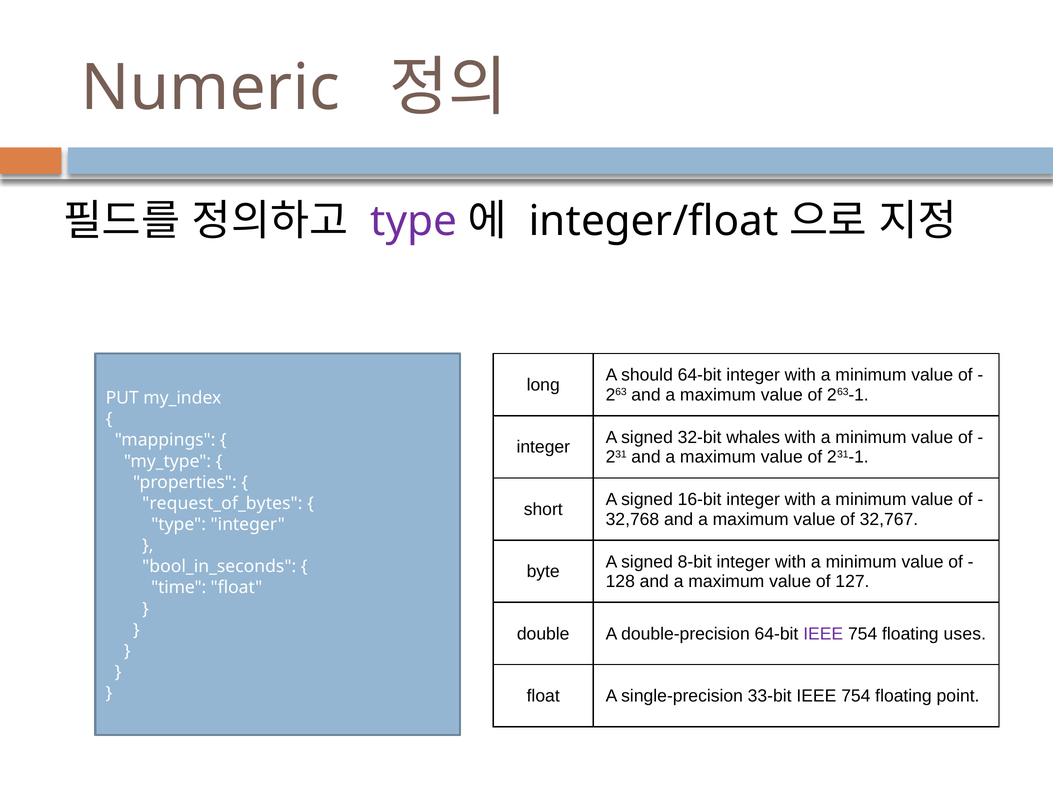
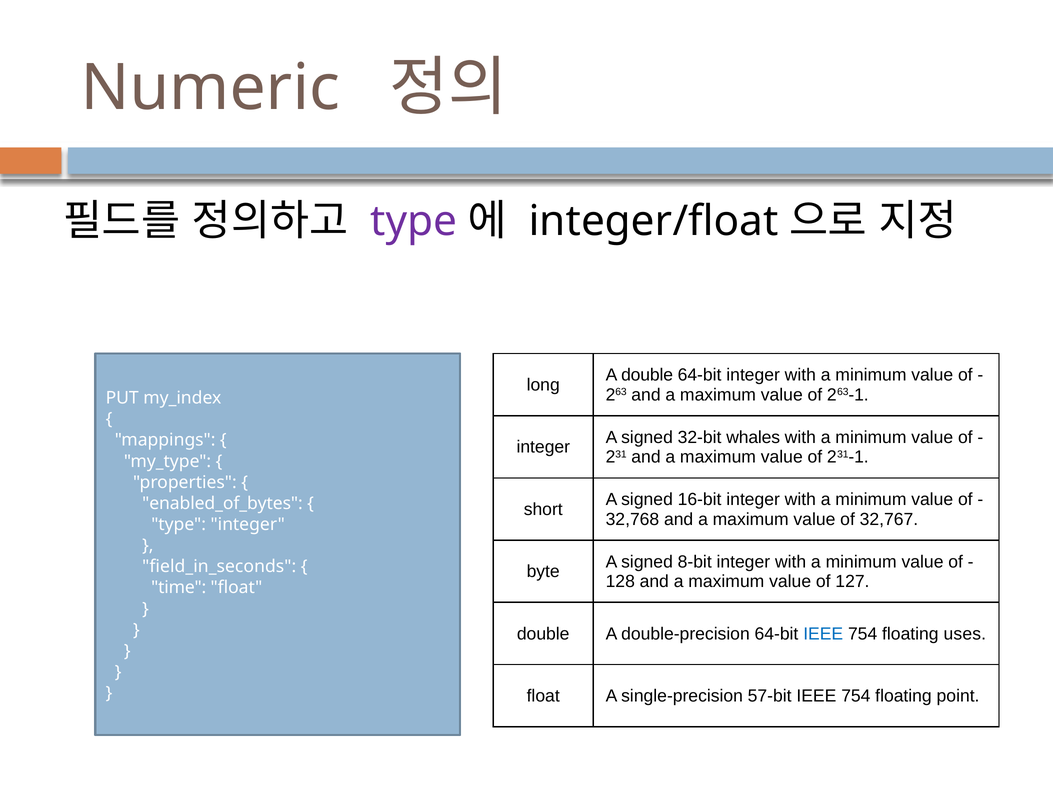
A should: should -> double (647, 375)
request_of_bytes: request_of_bytes -> enabled_of_bytes (222, 503)
bool_in_seconds: bool_in_seconds -> field_in_seconds (219, 566)
IEEE colour: purple -> blue (823, 634)
33-bit: 33-bit -> 57-bit (770, 696)
